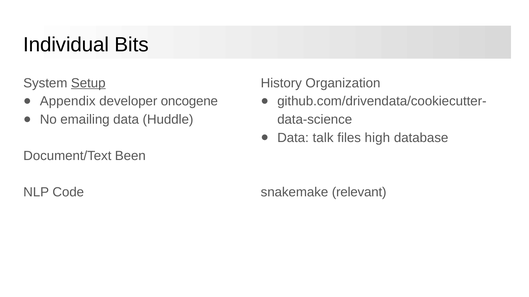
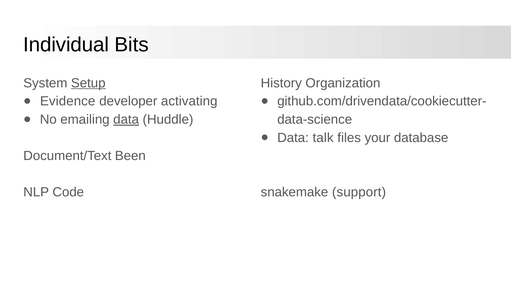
Appendix: Appendix -> Evidence (68, 101)
oncogene: oncogene -> activating (189, 101)
data underline: none -> present (126, 120)
high: high -> your (377, 138)
relevant: relevant -> support (359, 193)
